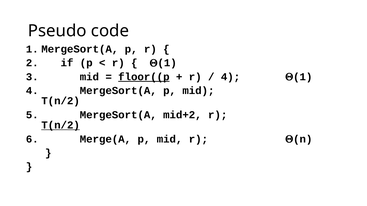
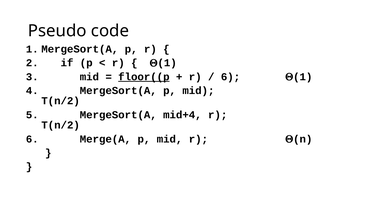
4: 4 -> 6 (230, 77)
mid+2: mid+2 -> mid+4 (182, 115)
T(n/2 underline: present -> none (61, 125)
